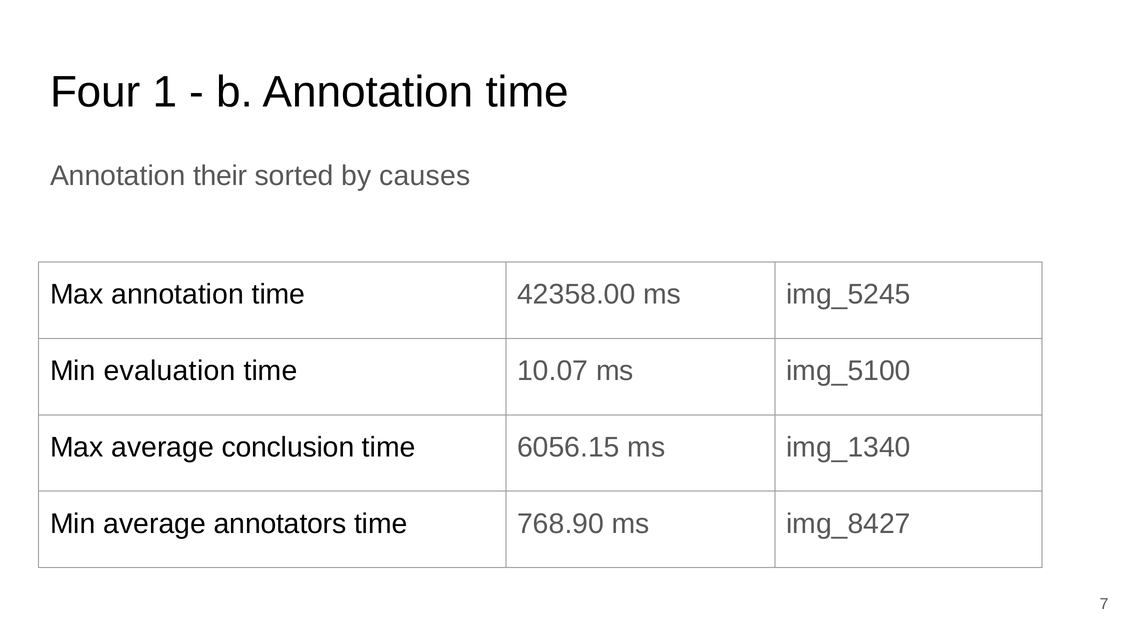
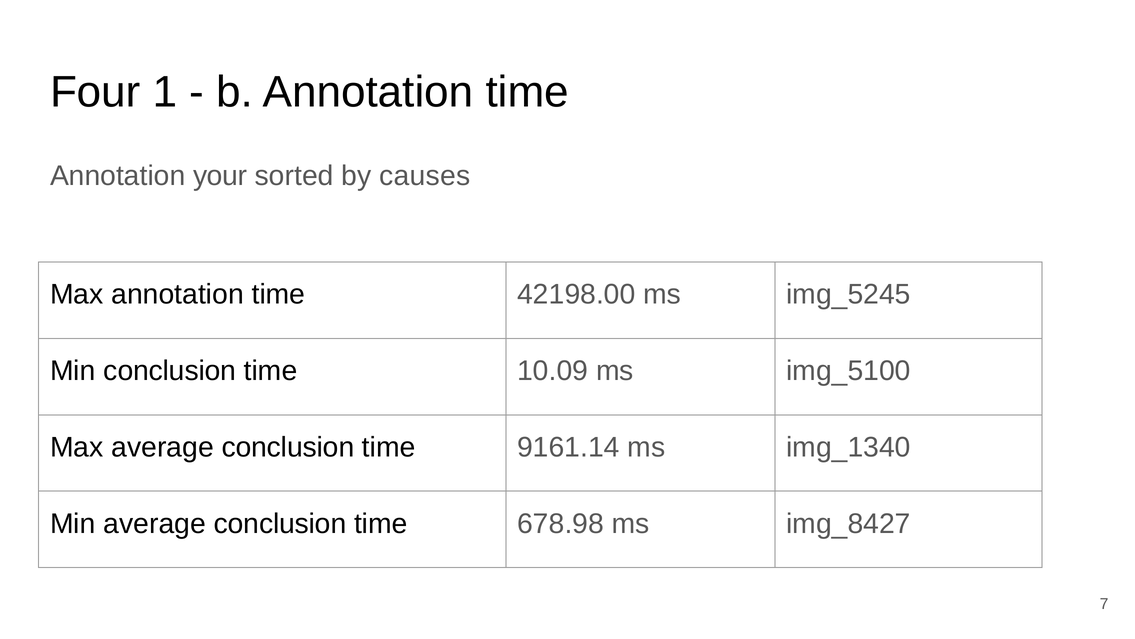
their: their -> your (220, 175)
42358.00: 42358.00 -> 42198.00 (576, 294)
Min evaluation: evaluation -> conclusion (170, 371)
10.07: 10.07 -> 10.09 (553, 371)
6056.15: 6056.15 -> 9161.14 (568, 447)
Min average annotators: annotators -> conclusion (280, 523)
768.90: 768.90 -> 678.98 (561, 523)
